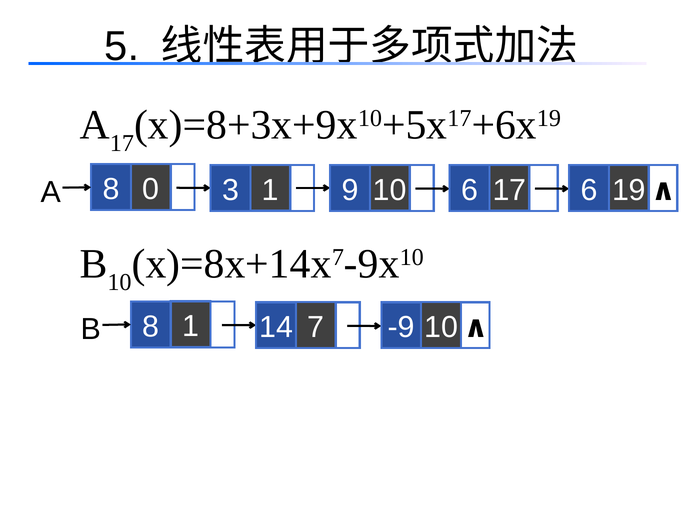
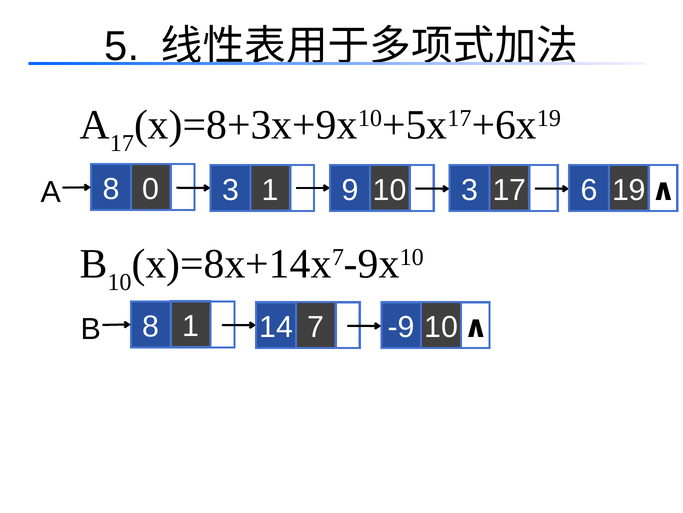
10 6: 6 -> 3 (470, 190)
